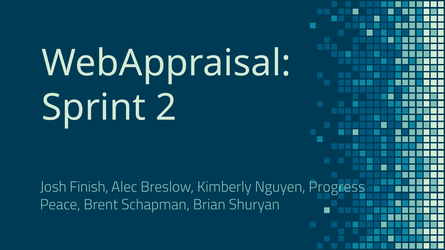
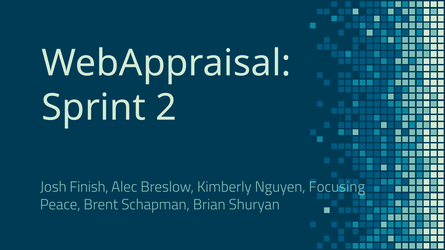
Progress: Progress -> Focusing (337, 187)
